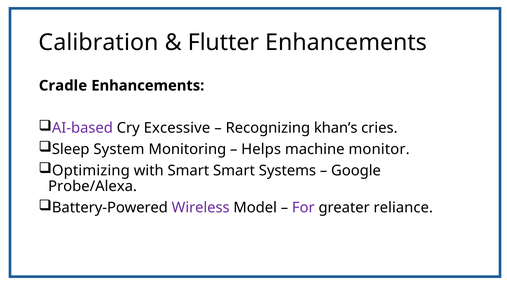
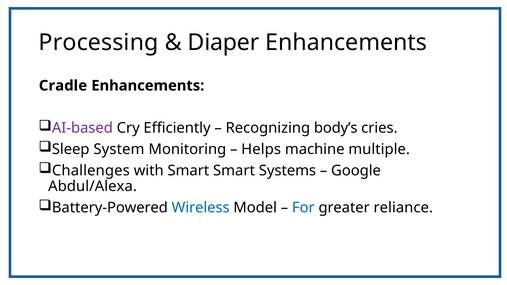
Calibration: Calibration -> Processing (99, 43)
Flutter: Flutter -> Diaper (224, 43)
Excessive: Excessive -> Efficiently (177, 128)
khan’s: khan’s -> body’s (336, 128)
monitor: monitor -> multiple (379, 149)
Optimizing: Optimizing -> Challenges (91, 171)
Probe/Alexa: Probe/Alexa -> Abdul/Alexa (93, 187)
Wireless colour: purple -> blue (201, 208)
For colour: purple -> blue (303, 208)
